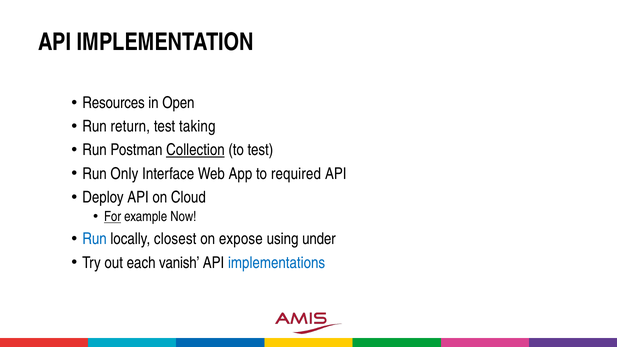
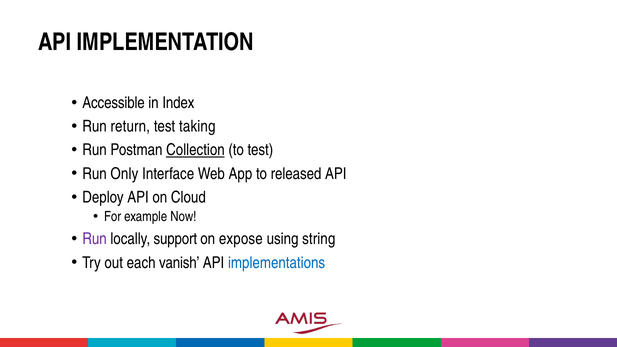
Resources: Resources -> Accessible (114, 103)
Open: Open -> Index (178, 103)
required: required -> released (296, 174)
For underline: present -> none (113, 217)
Run colour: blue -> purple (95, 239)
closest: closest -> support (175, 239)
under: under -> string (319, 239)
